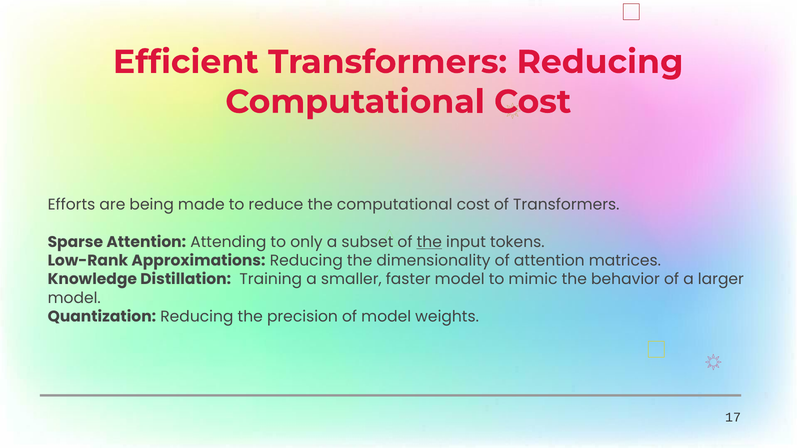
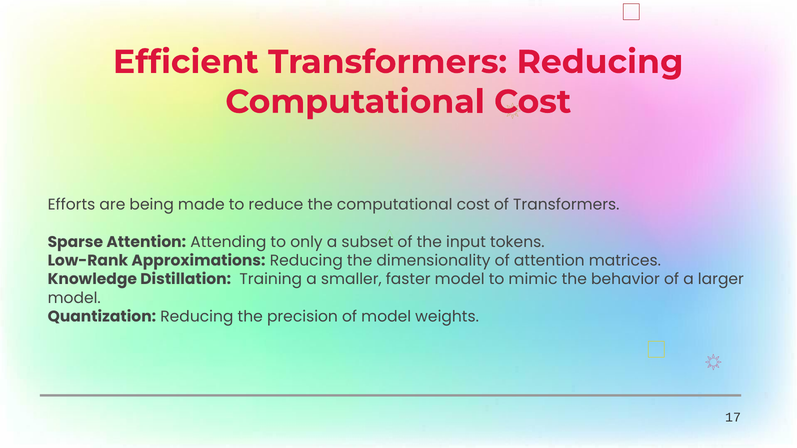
the underline: present -> none (429, 242)
